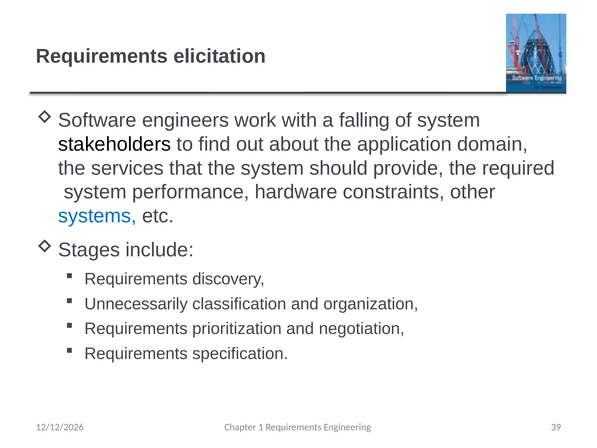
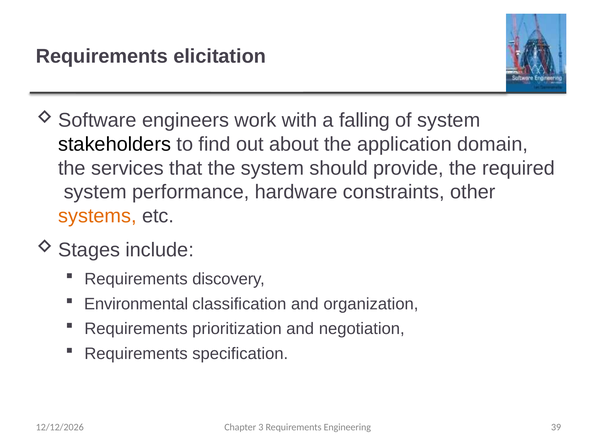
systems colour: blue -> orange (97, 216)
Unnecessarily: Unnecessarily -> Environmental (136, 304)
1: 1 -> 3 (261, 427)
